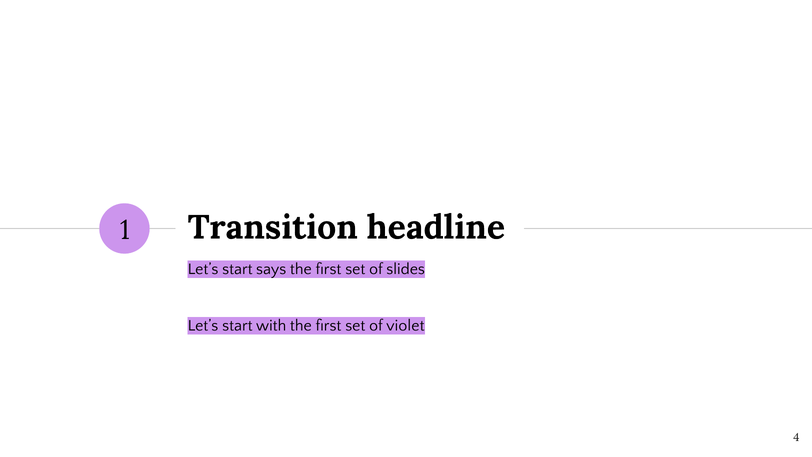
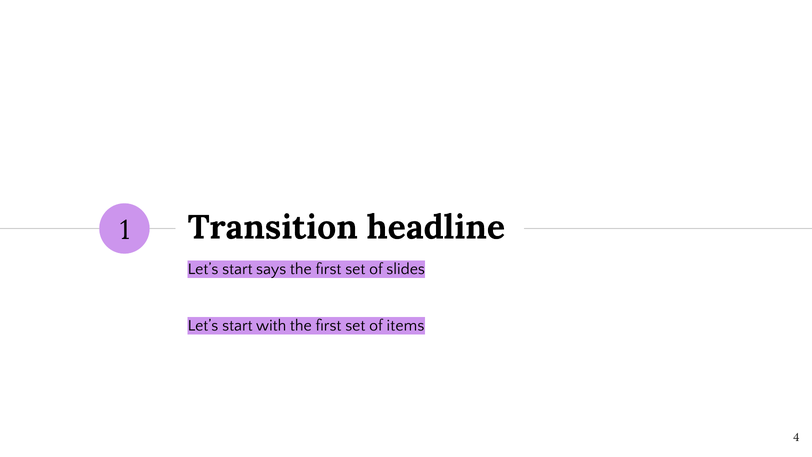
violet: violet -> items (405, 325)
